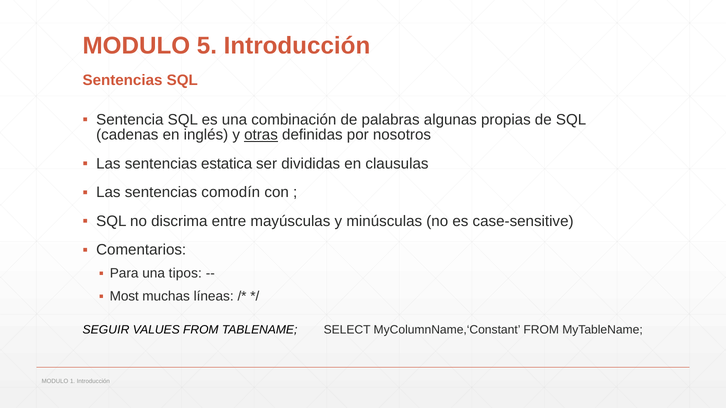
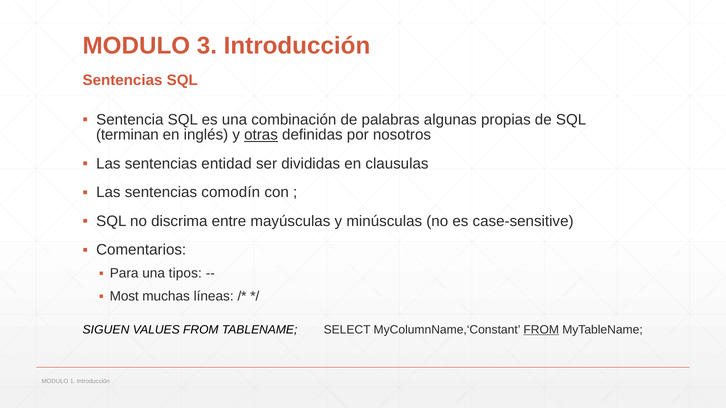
5: 5 -> 3 (207, 46)
cadenas: cadenas -> terminan (127, 135)
estatica: estatica -> entidad (227, 164)
SEGUIR: SEGUIR -> SIGUEN (106, 330)
FROM underline: none -> present (541, 330)
